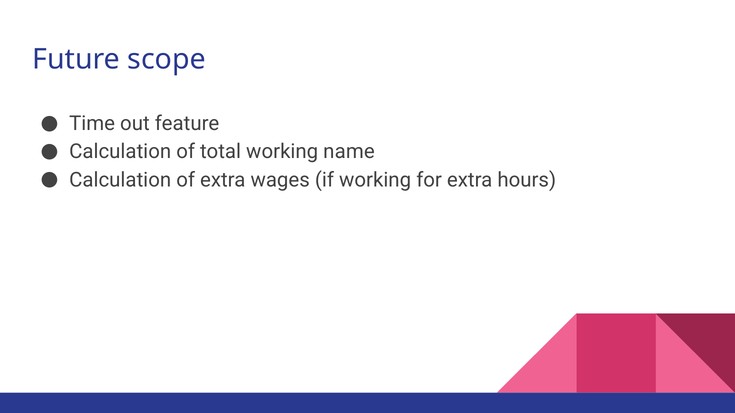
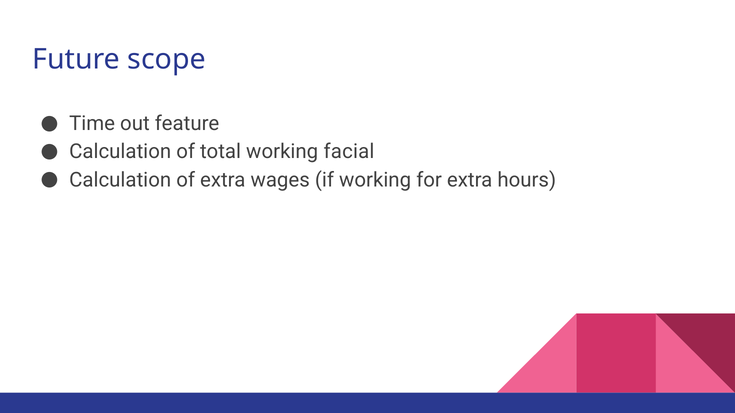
name: name -> facial (349, 152)
